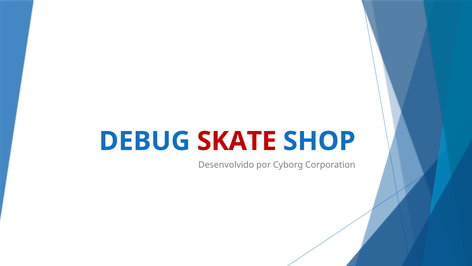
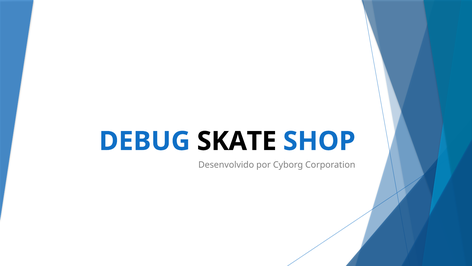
SKATE colour: red -> black (237, 141)
